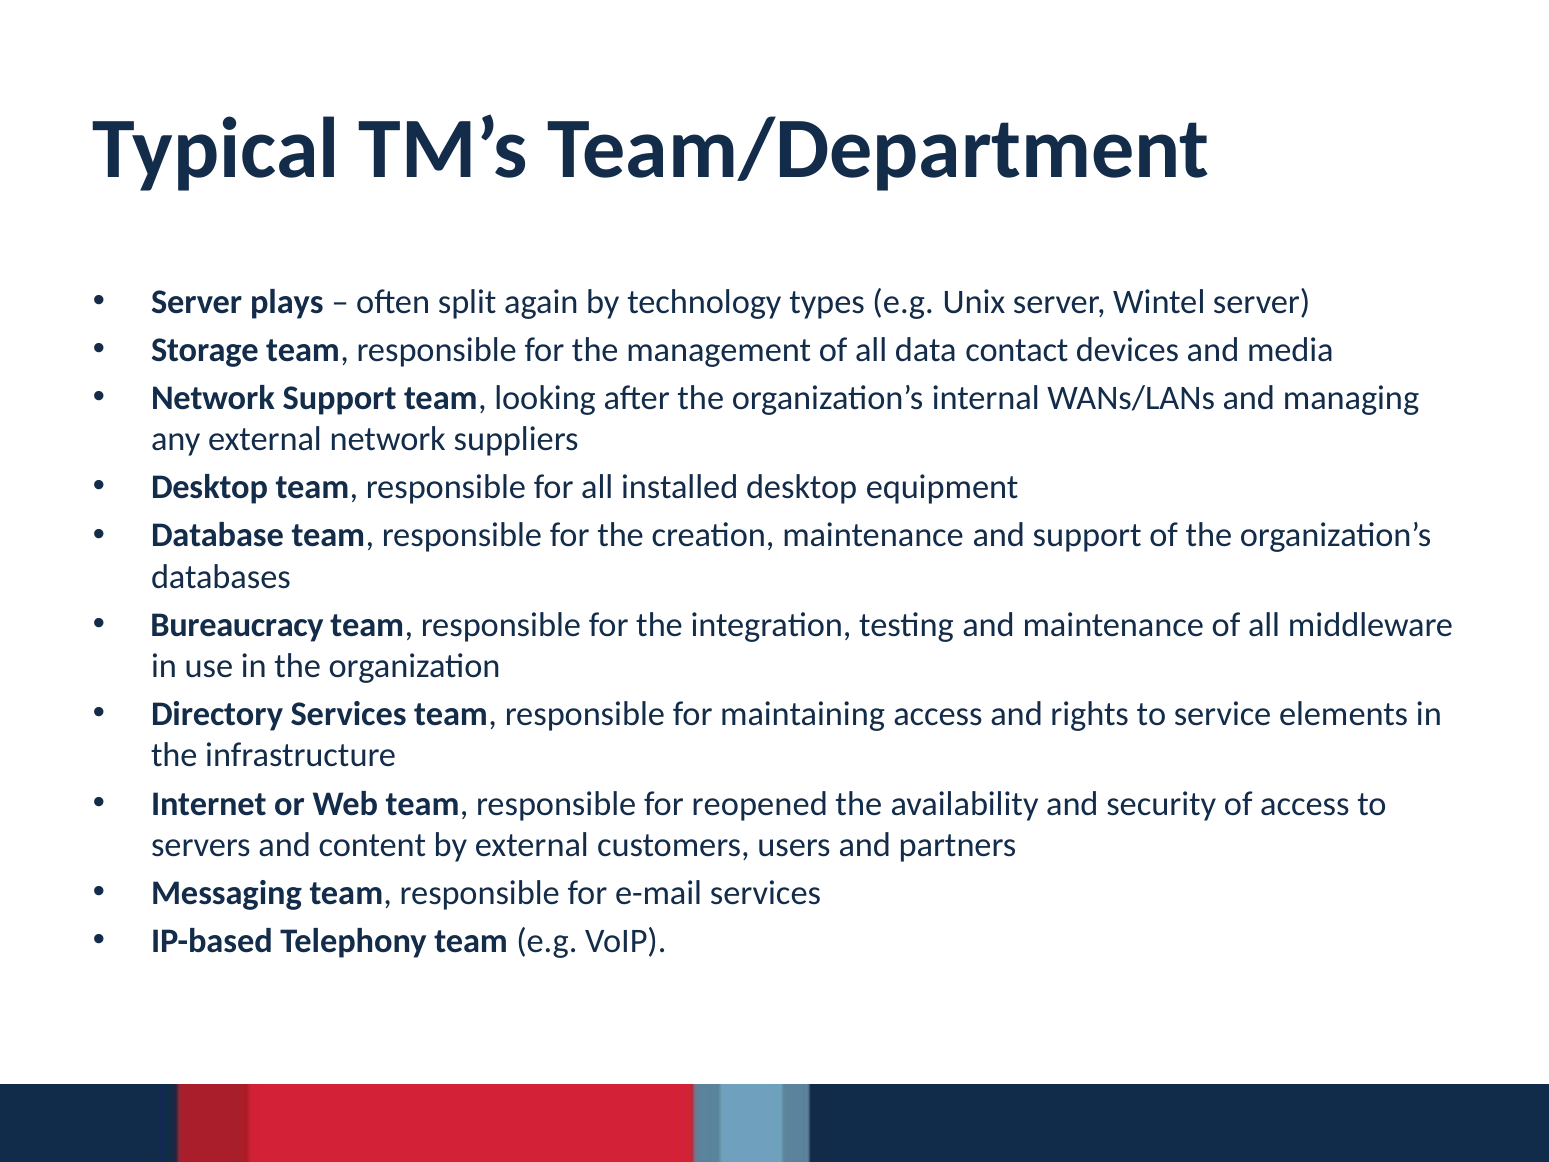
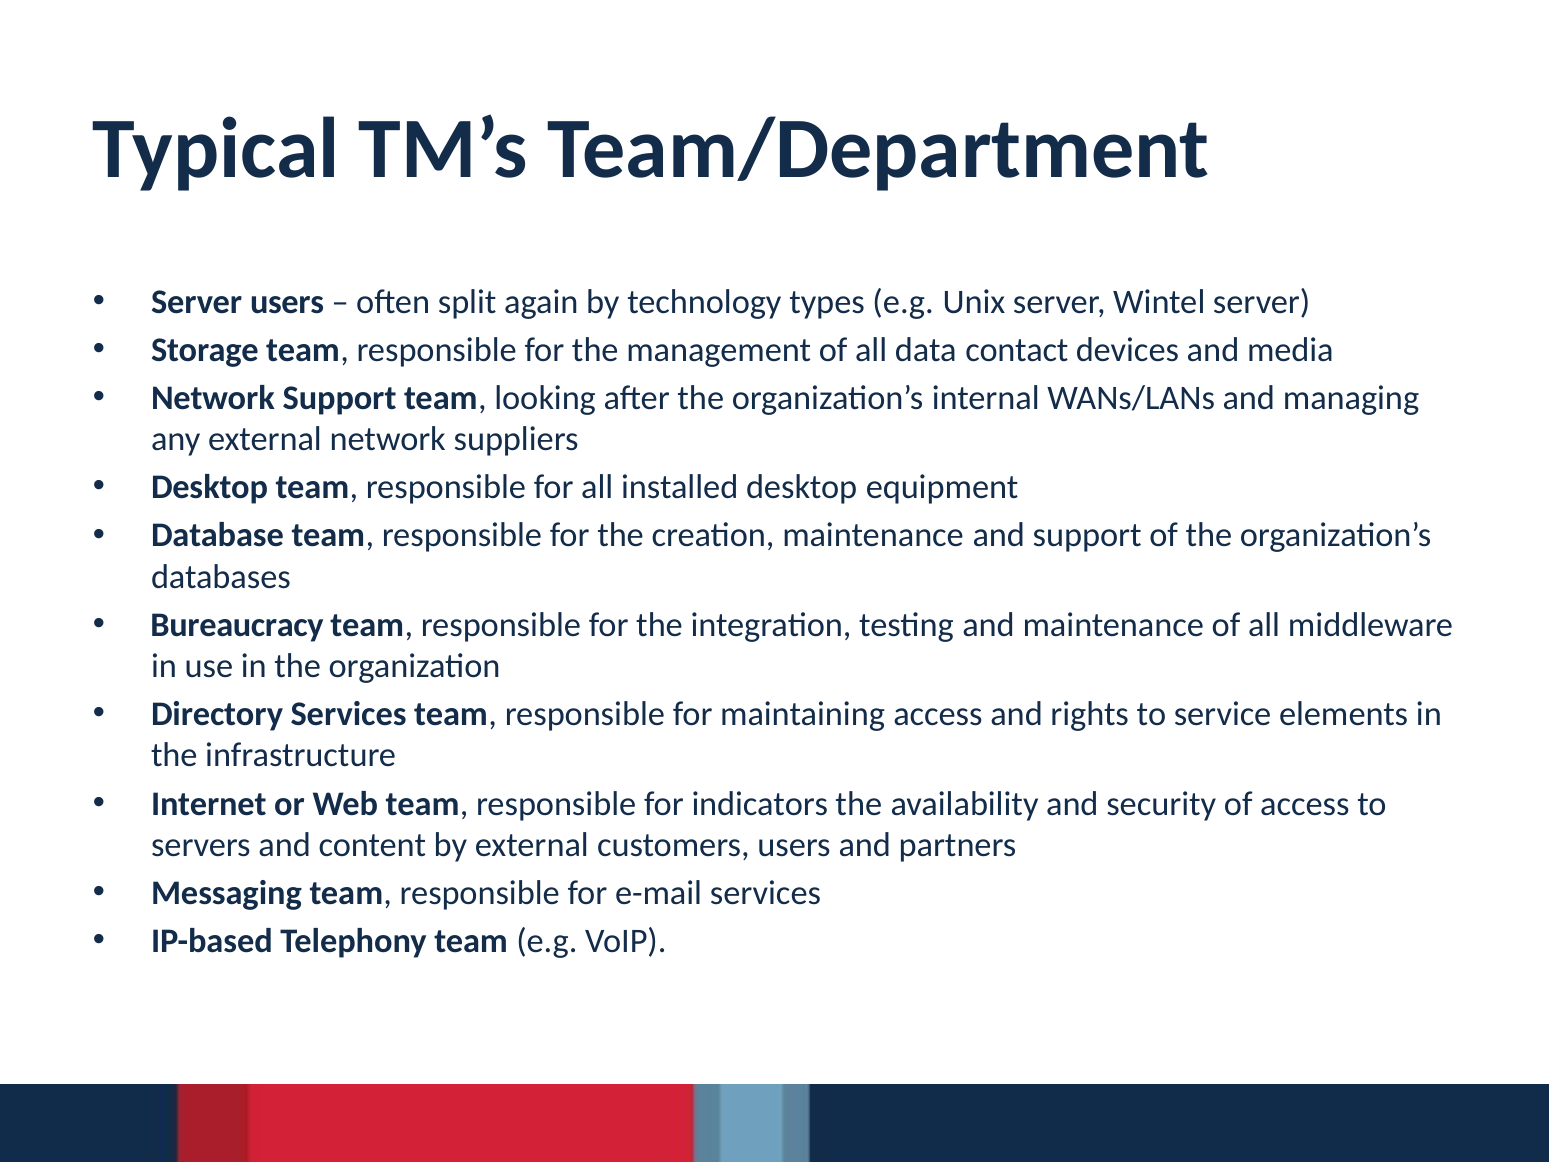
Server plays: plays -> users (287, 302)
reopened: reopened -> indicators (760, 804)
